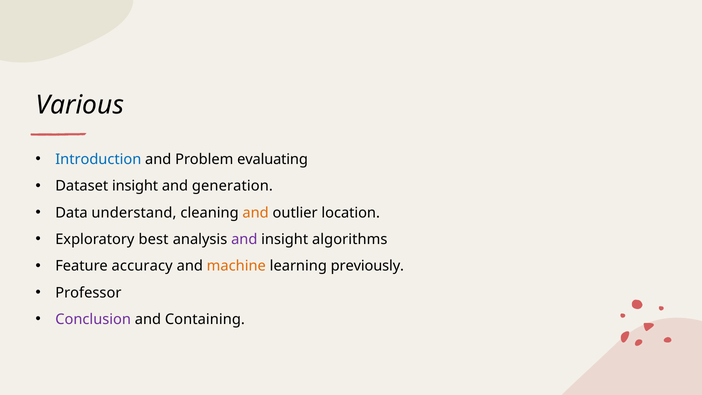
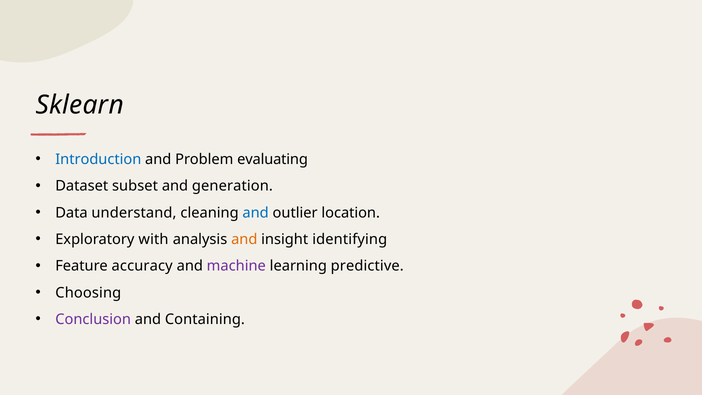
Various: Various -> Sklearn (80, 105)
Dataset insight: insight -> subset (135, 186)
and colour: orange -> blue (256, 213)
best: best -> with (154, 239)
and colour: purple -> orange (244, 239)
algorithms: algorithms -> identifying (350, 239)
machine colour: orange -> purple (236, 266)
previously: previously -> predictive (367, 266)
Professor: Professor -> Choosing (88, 293)
